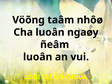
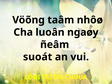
luoân: luoân -> suoát (38, 57)
